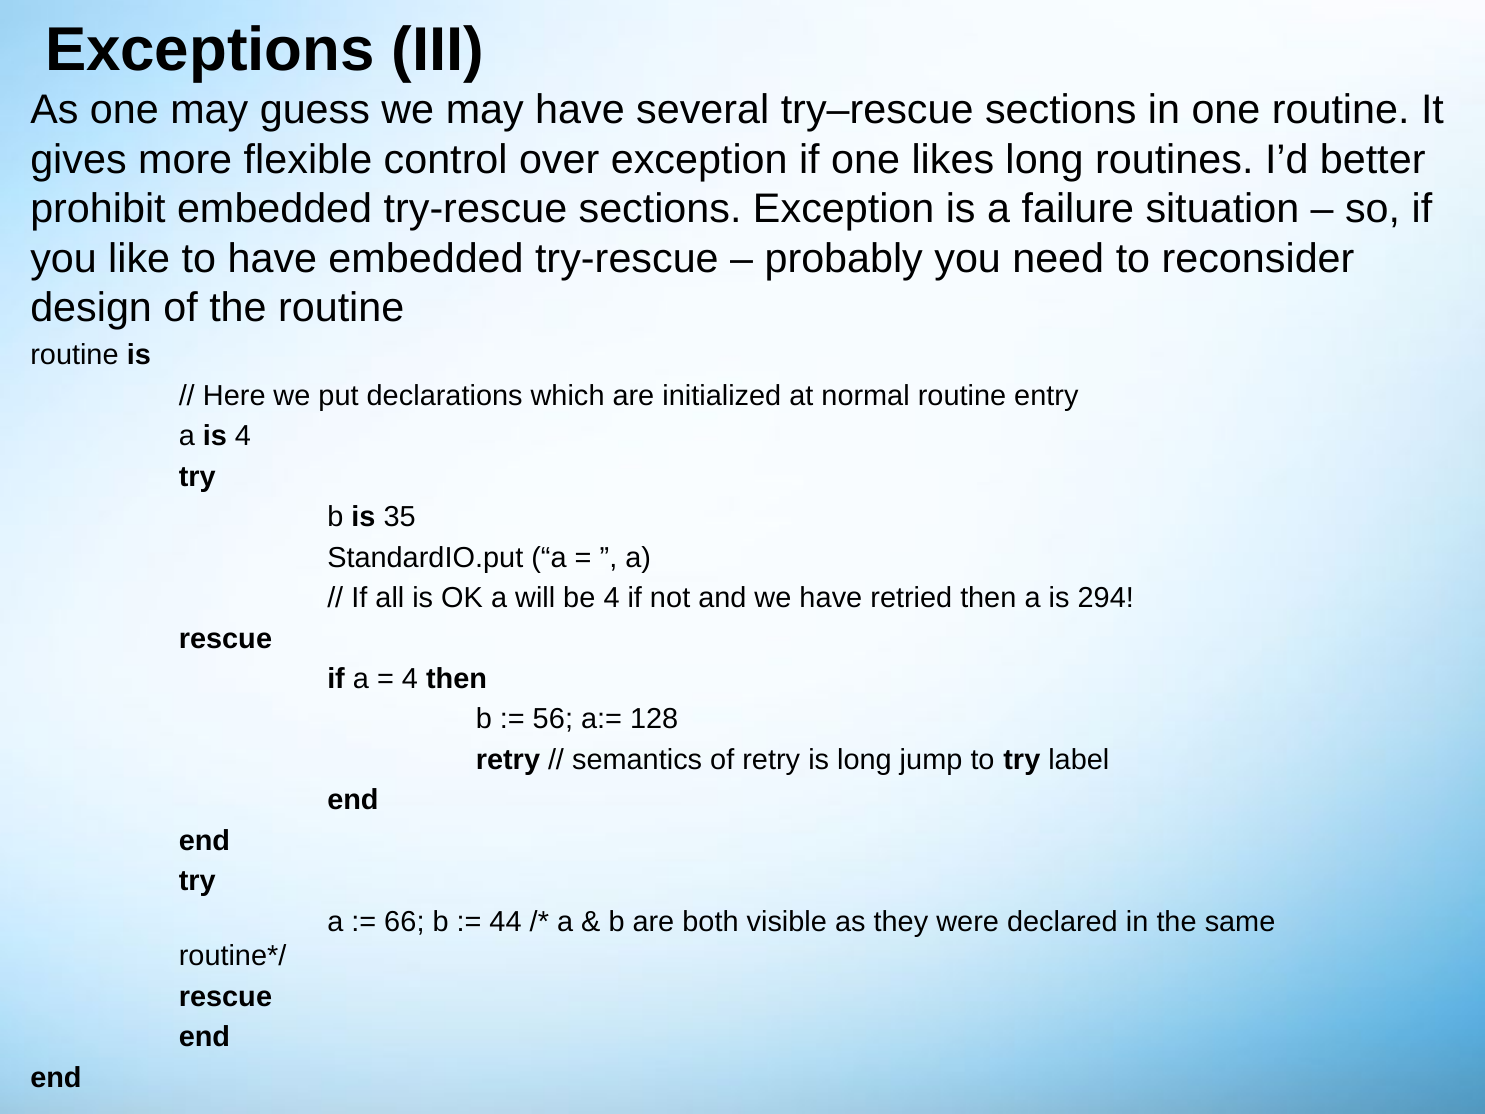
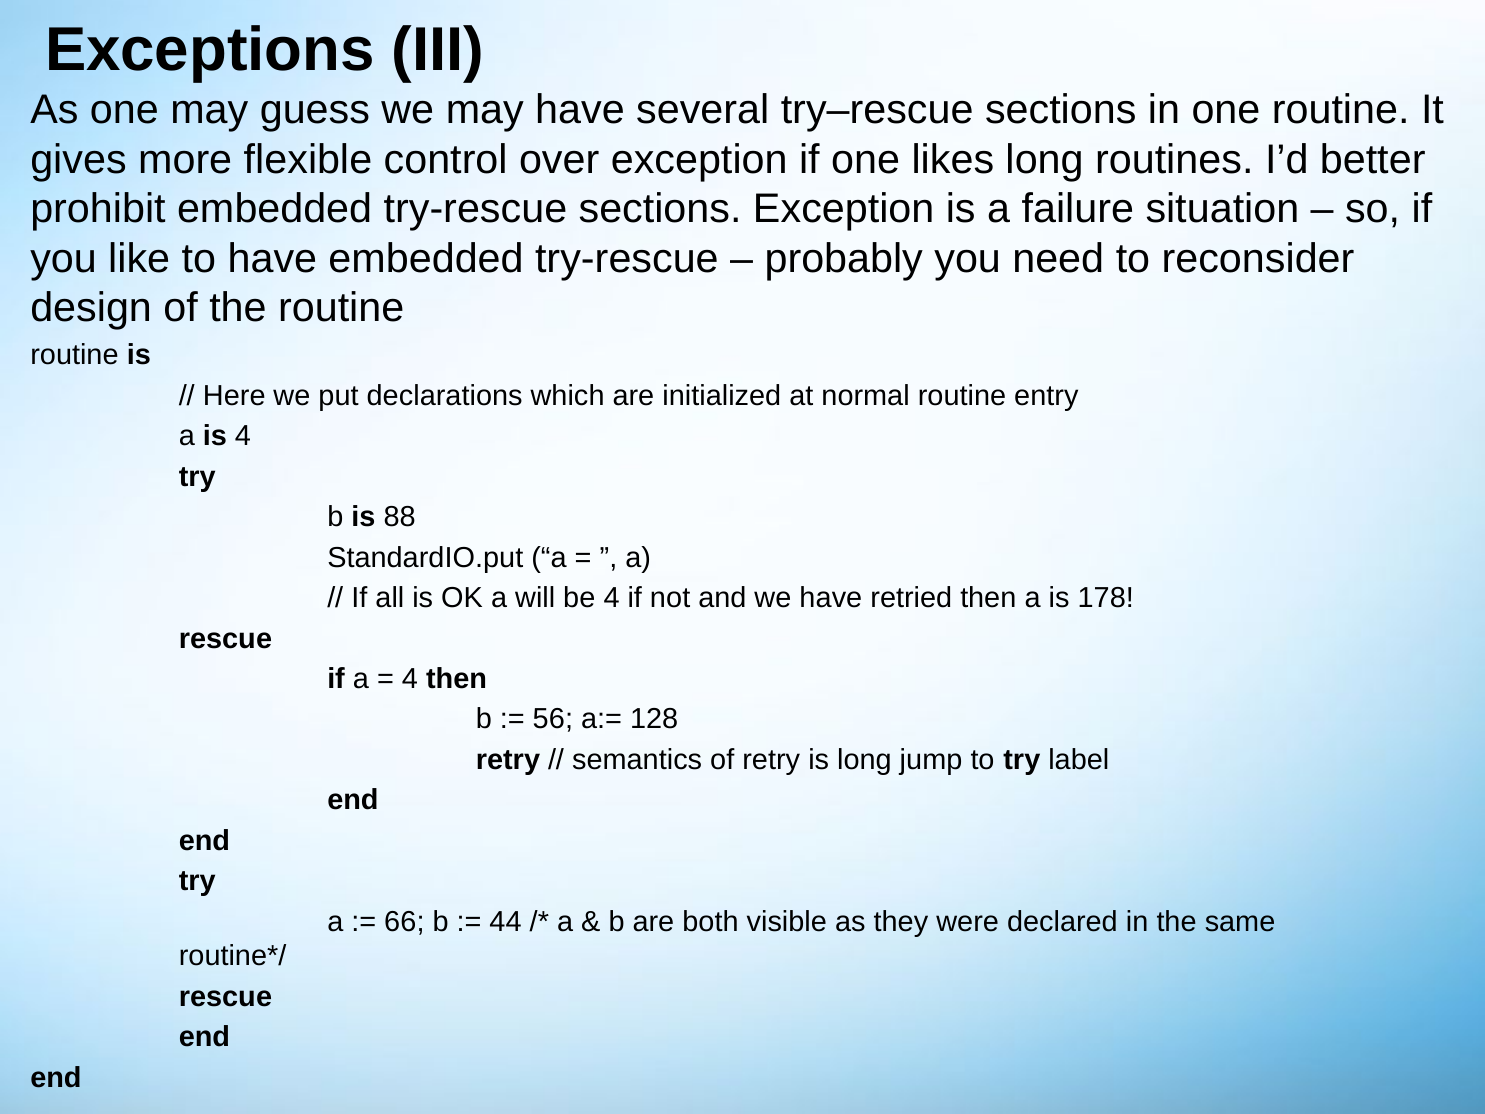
35: 35 -> 88 (400, 517)
294: 294 -> 178 (1106, 598)
